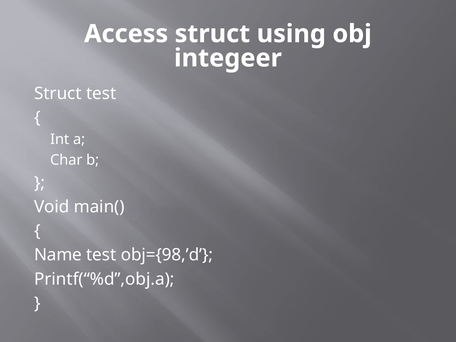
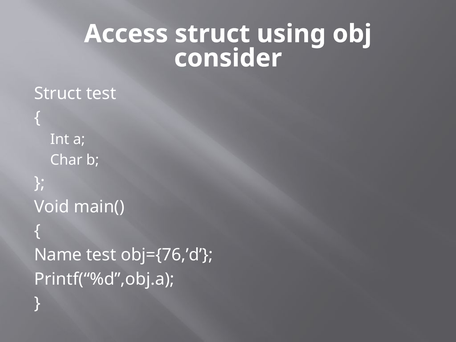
integeer: integeer -> consider (228, 58)
obj={98,’d: obj={98,’d -> obj={76,’d (167, 255)
